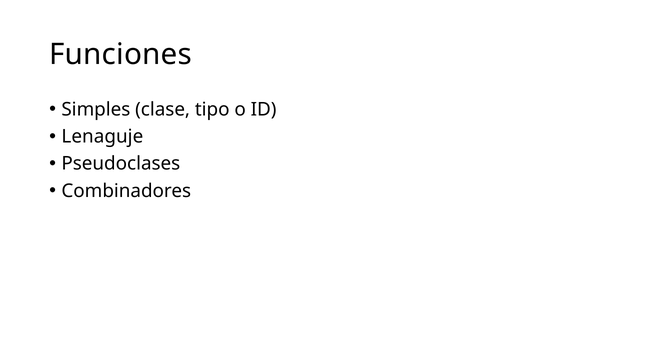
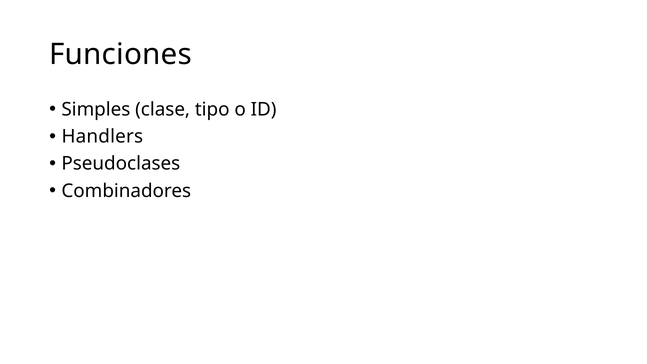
Lenaguje: Lenaguje -> Handlers (102, 137)
